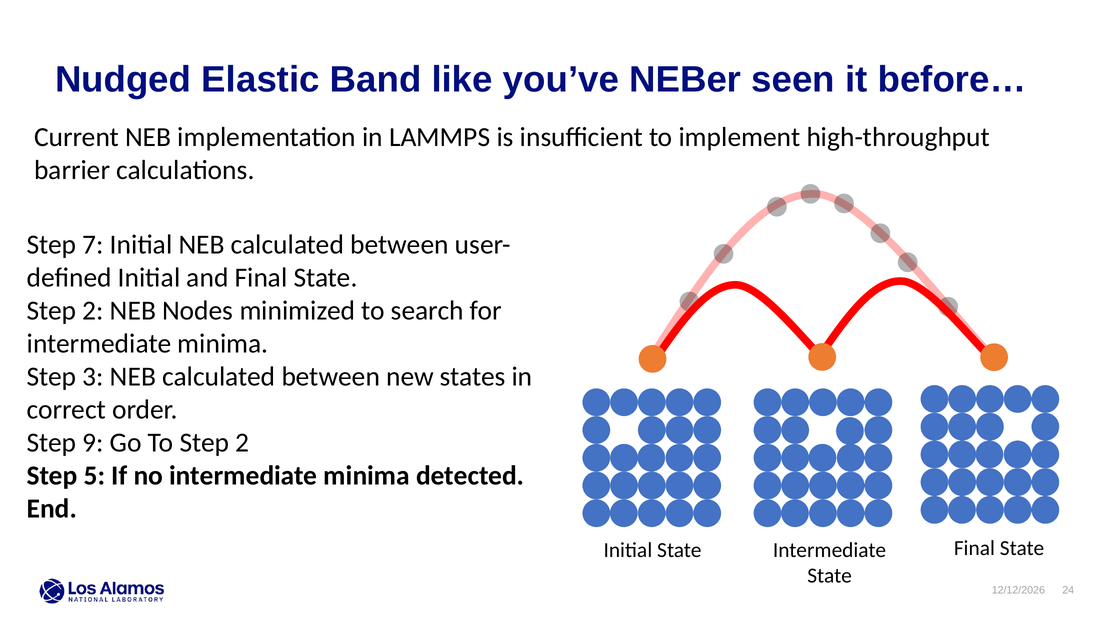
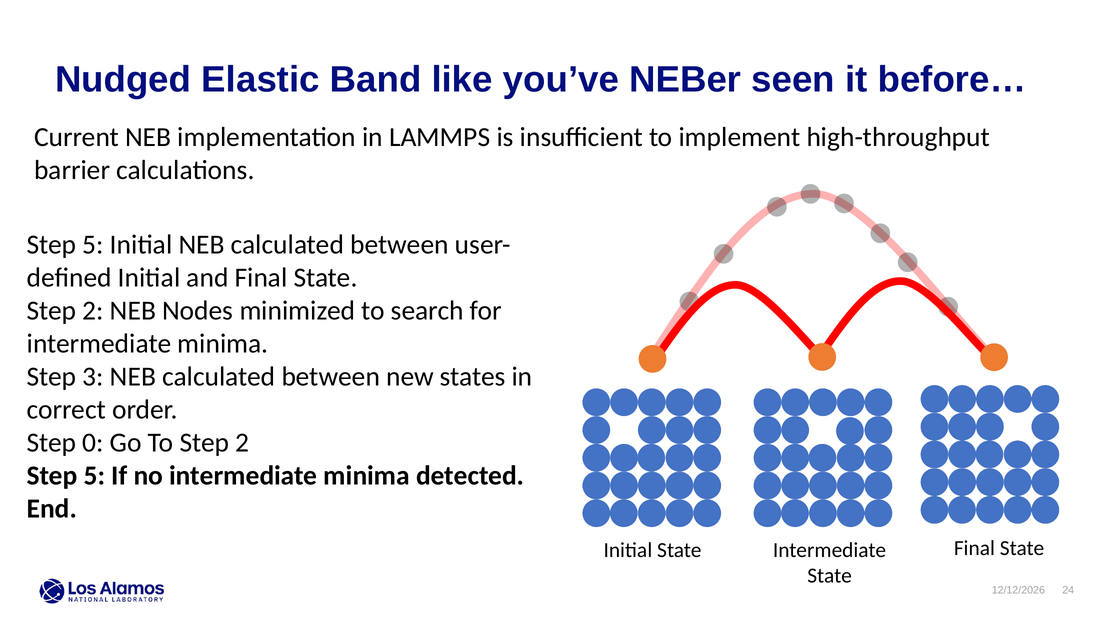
7: 7 -> 5 (93, 245)
9: 9 -> 0 (93, 443)
